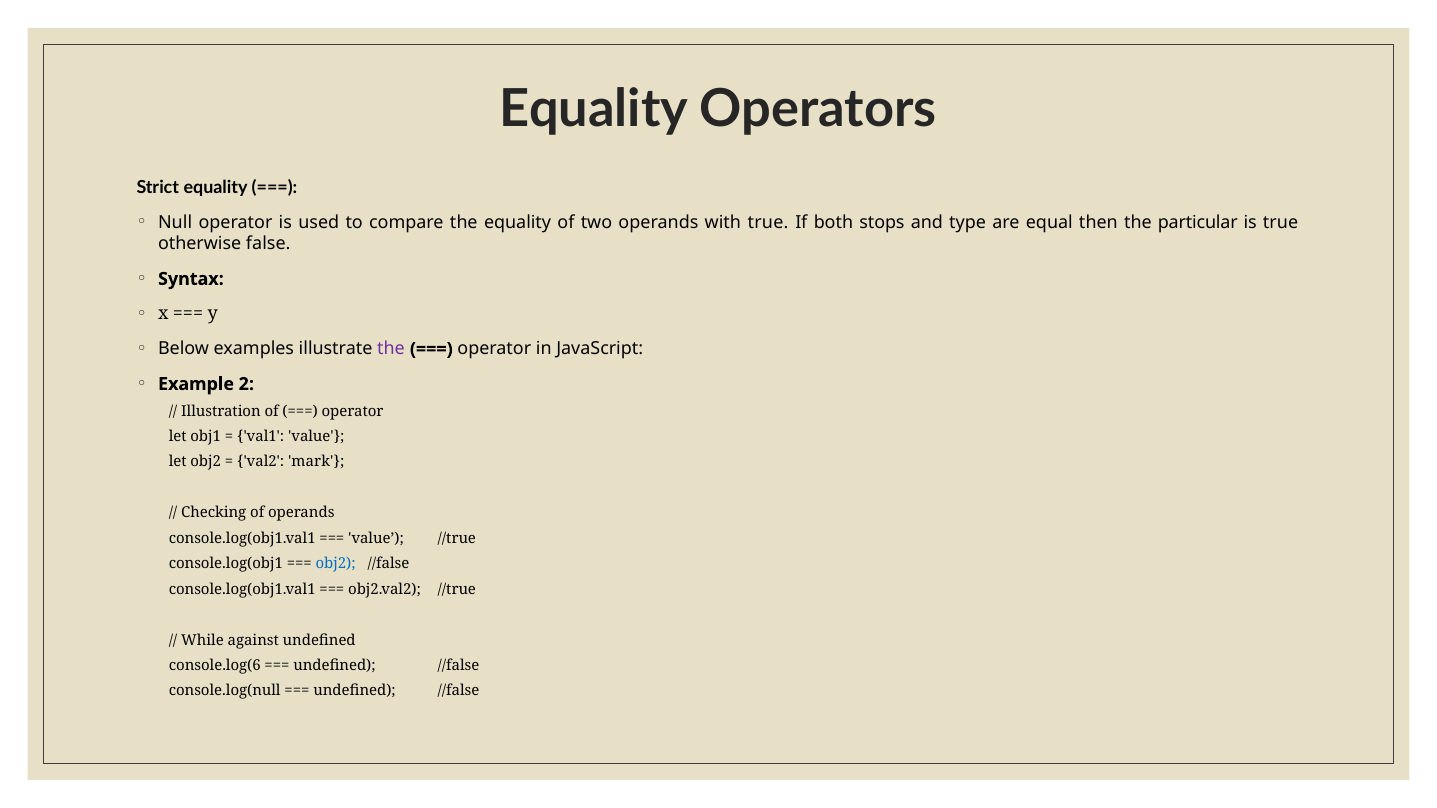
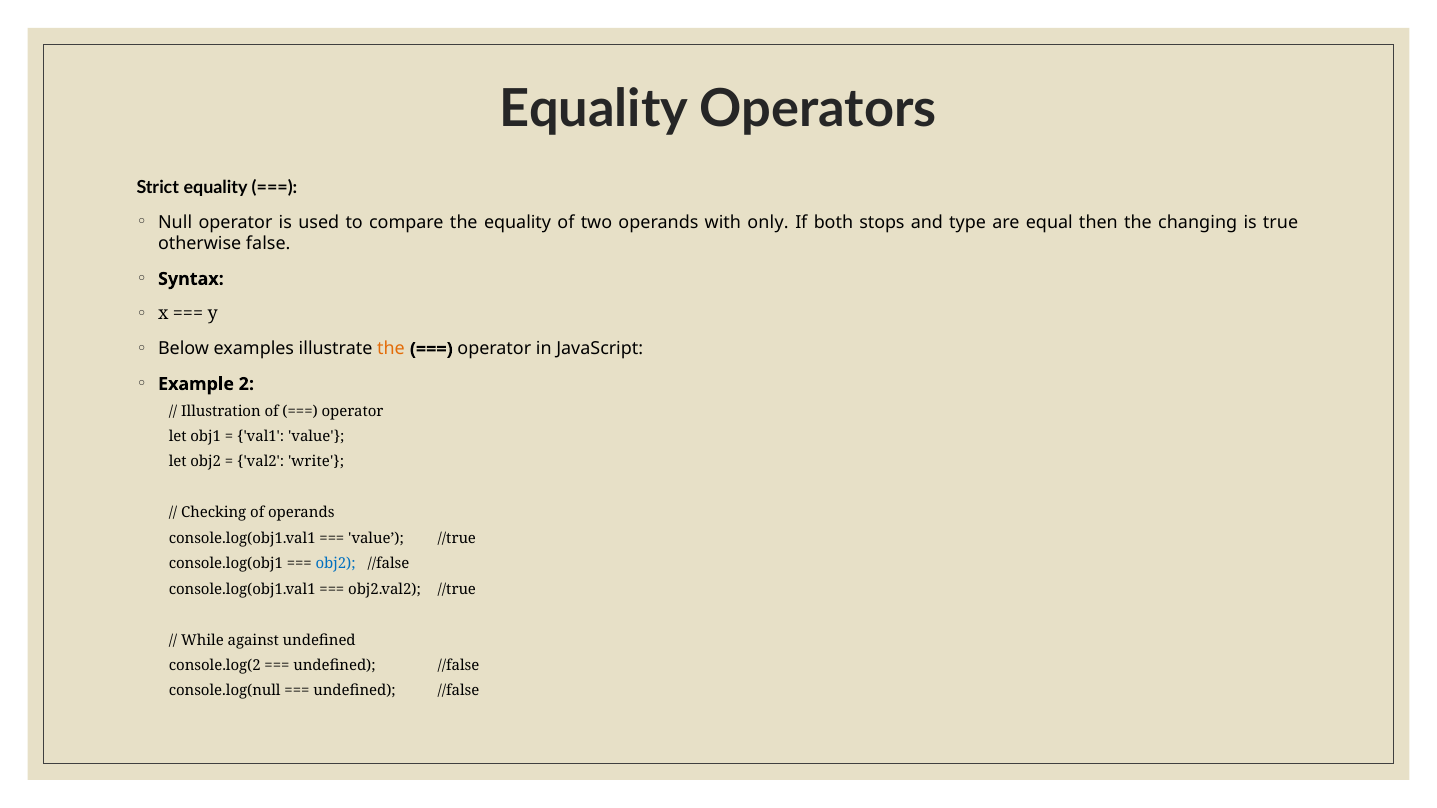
with true: true -> only (768, 222)
particular: particular -> changing (1198, 222)
the colour: purple -> orange (391, 349)
mark: mark -> write (316, 462)
console.log(6: console.log(6 -> console.log(2 (215, 666)
